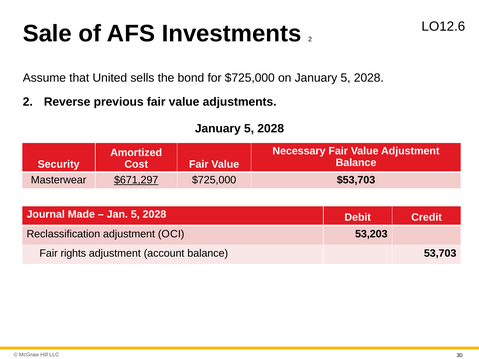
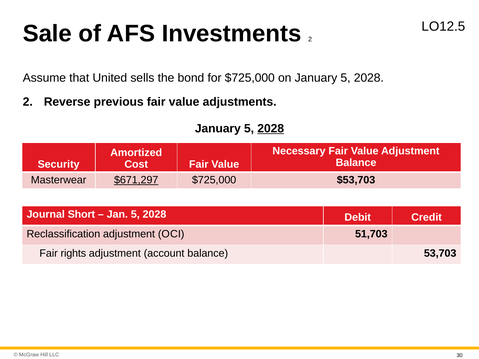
O12.6: O12.6 -> O12.5 (447, 27)
2028 underline: none -> present (271, 129)
Made: Made -> Short (81, 215)
53,203: 53,203 -> 51,703 (371, 234)
